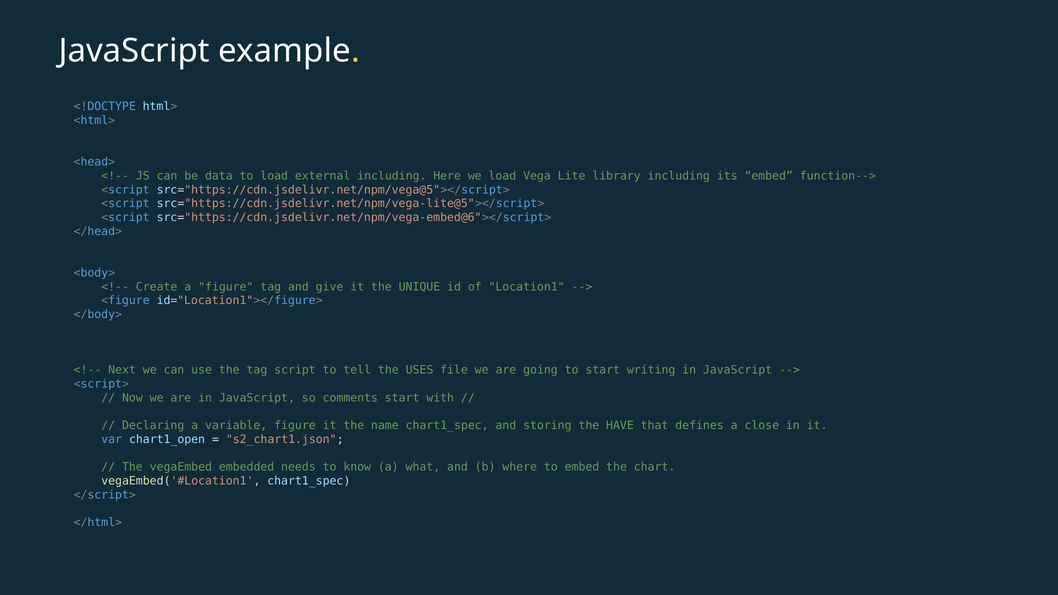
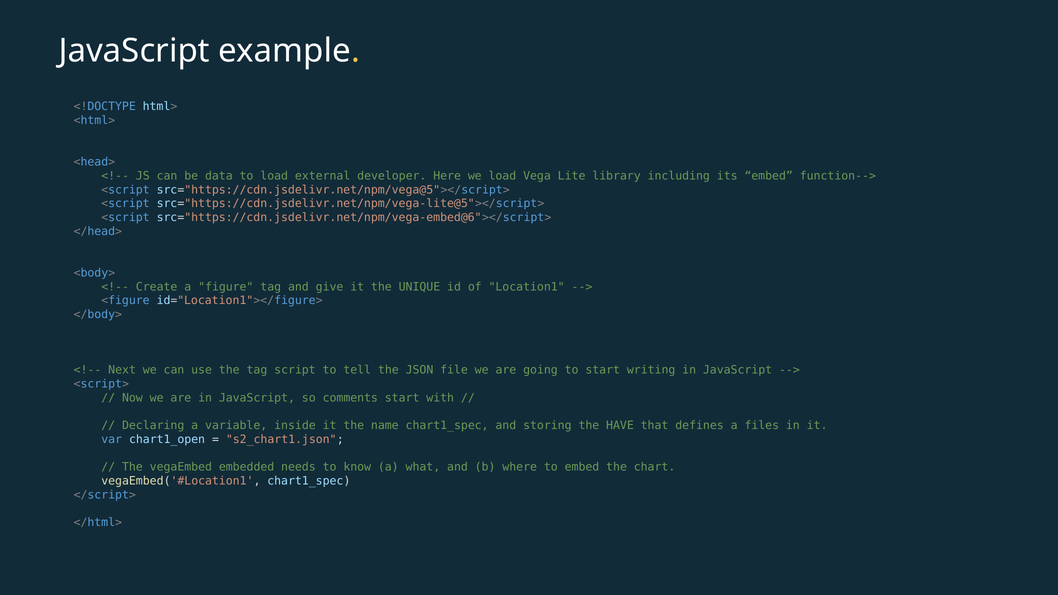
external including: including -> developer (392, 176)
USES: USES -> JSON (420, 370)
variable figure: figure -> inside (295, 426)
close: close -> files (762, 426)
